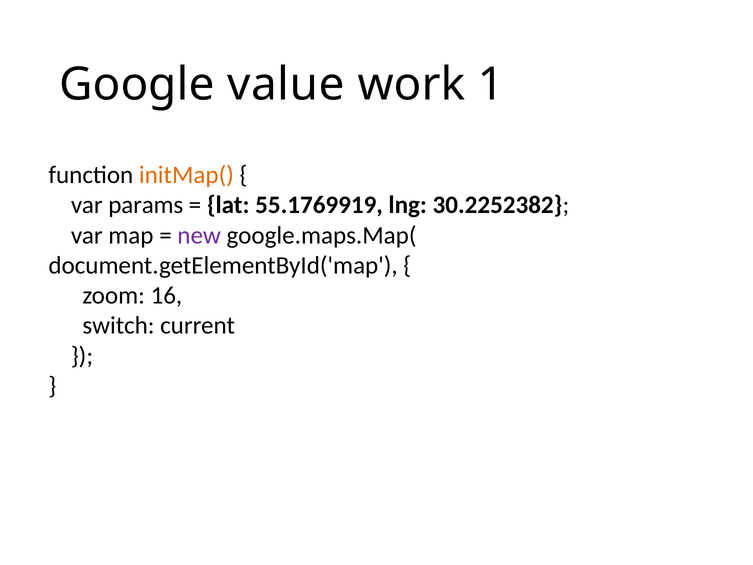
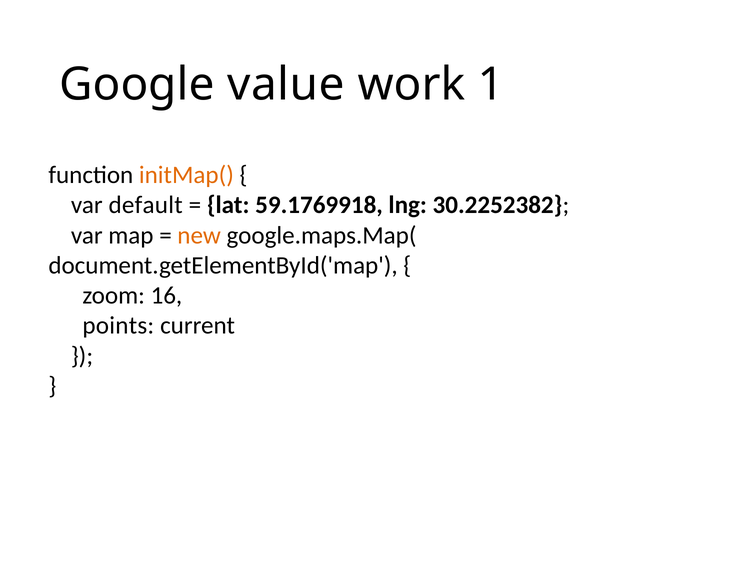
params: params -> default (146, 205)
55.1769919: 55.1769919 -> 59.1769918 (319, 205)
new colour: purple -> orange (199, 235)
switch: switch -> points (118, 326)
